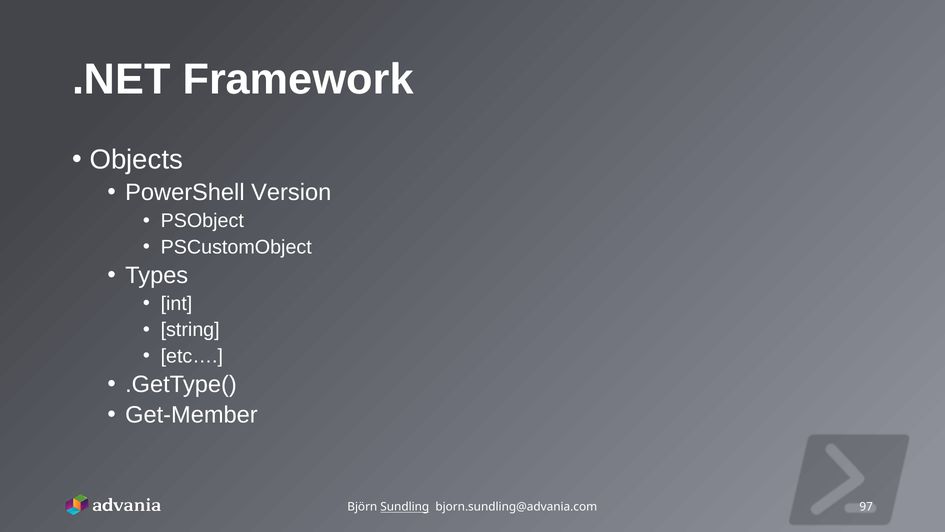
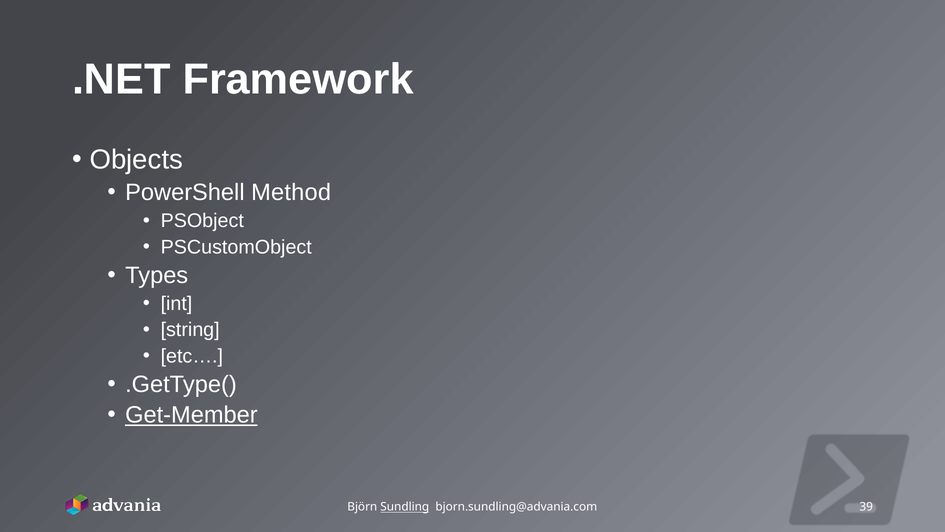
Version: Version -> Method (291, 192)
Get-Member underline: none -> present (191, 415)
97: 97 -> 39 (866, 507)
